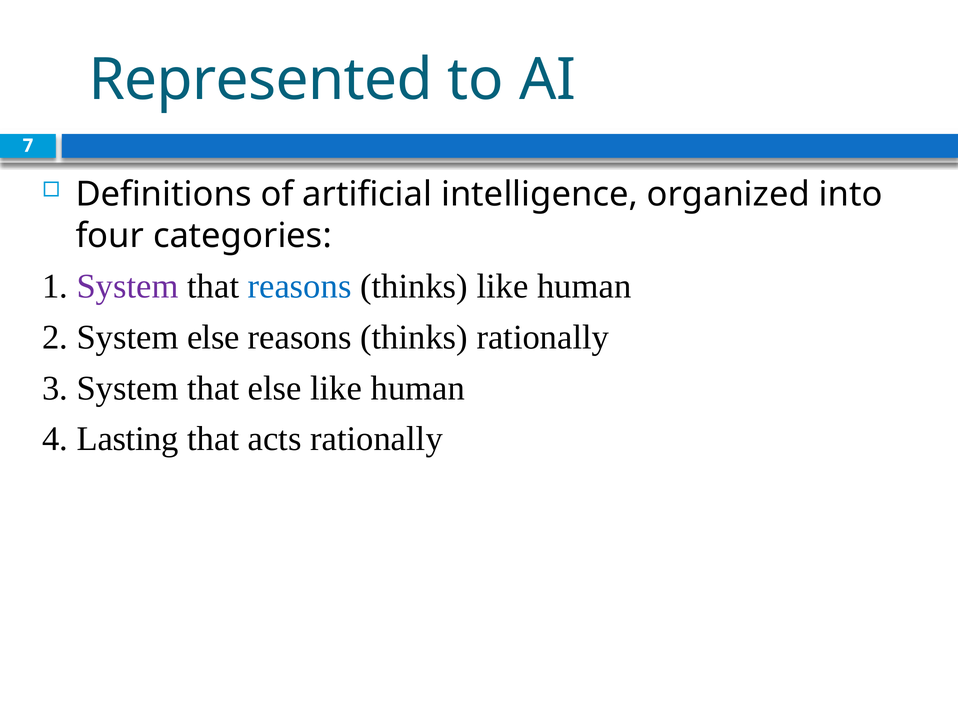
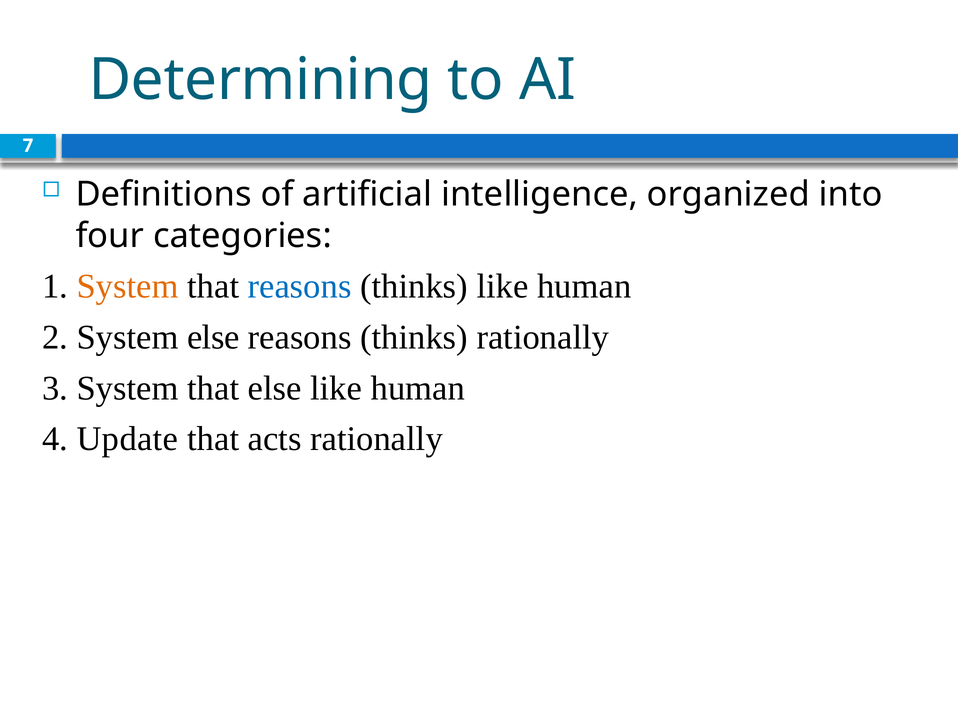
Represented: Represented -> Determining (261, 80)
System colour: purple -> orange (128, 287)
Lasting: Lasting -> Update (127, 439)
